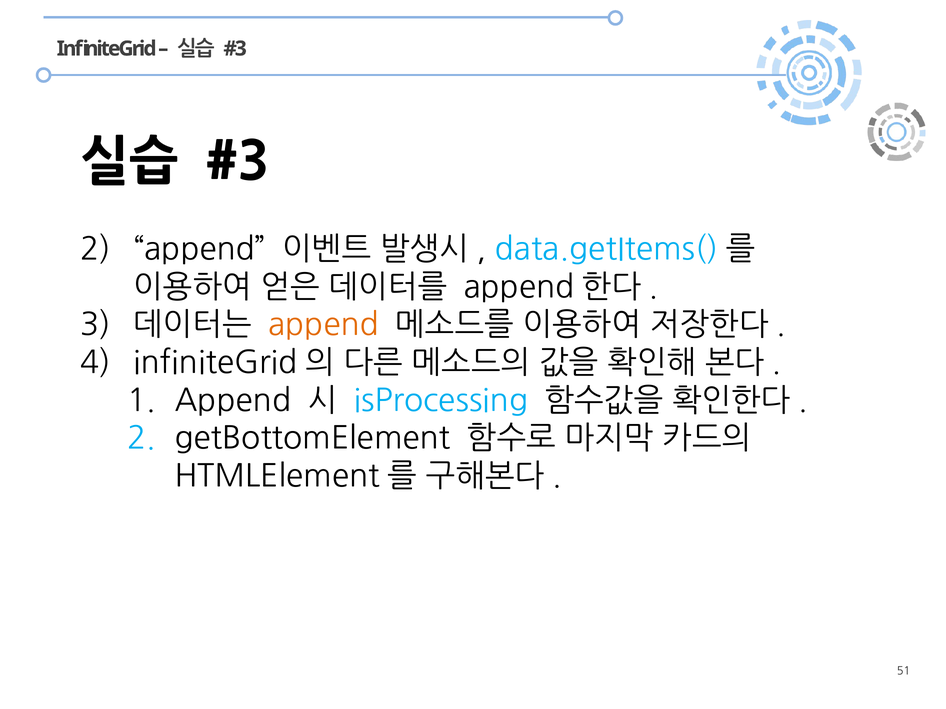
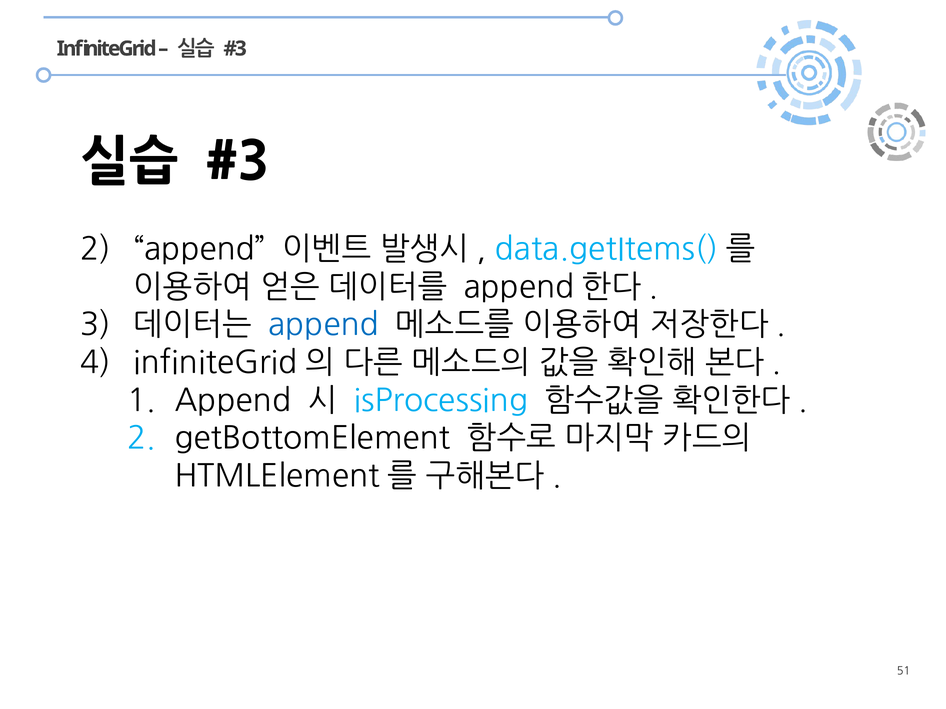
append colour: orange -> blue (324, 325)
